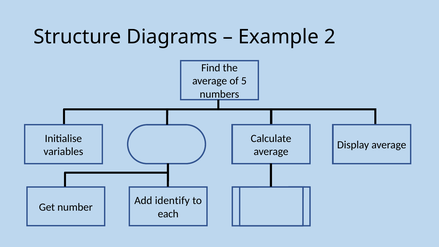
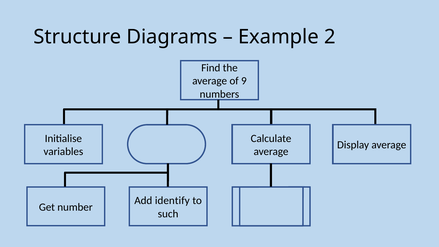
5: 5 -> 9 (244, 81)
each: each -> such (168, 214)
